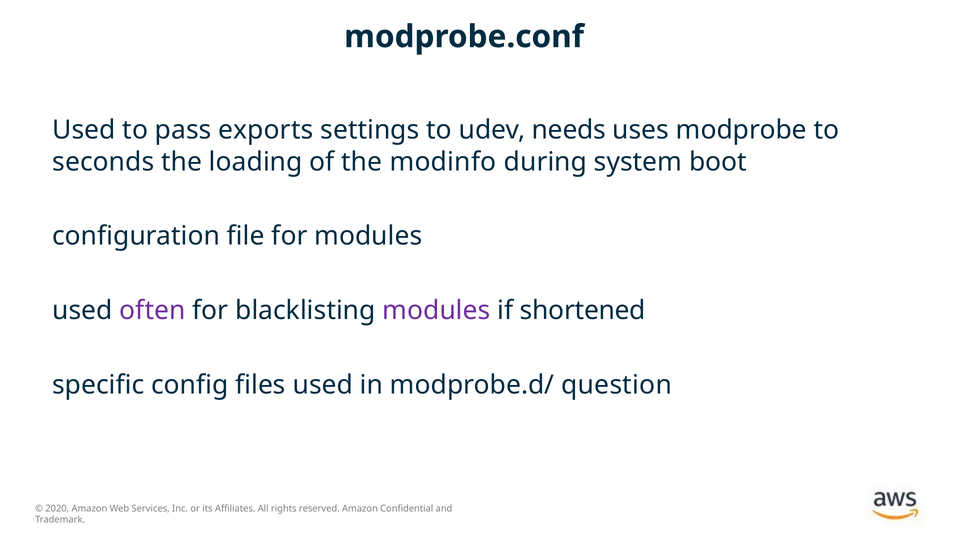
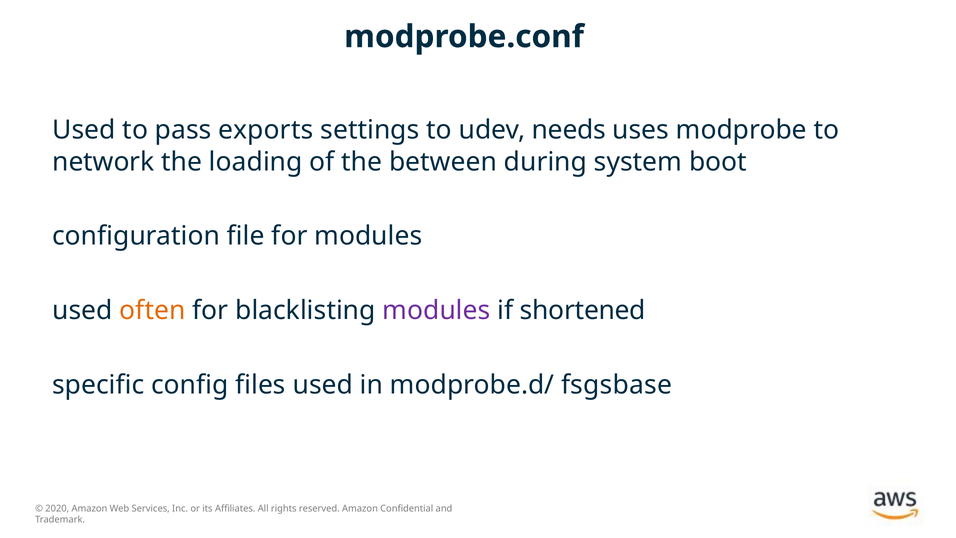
seconds: seconds -> network (103, 162)
modinfo: modinfo -> between (443, 162)
often colour: purple -> orange (152, 310)
question: question -> fsgsbase (617, 385)
